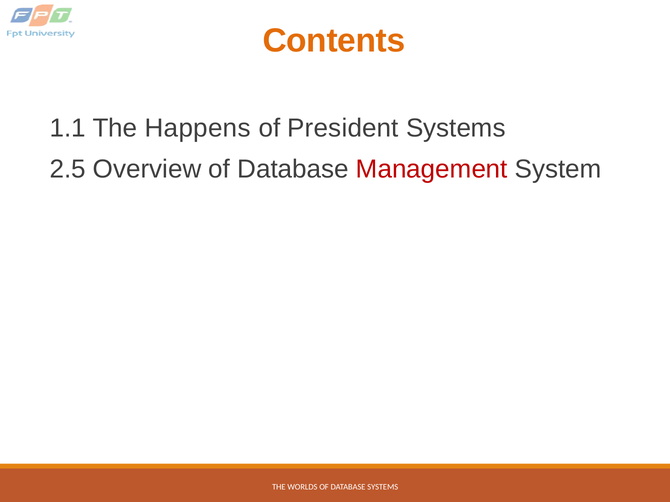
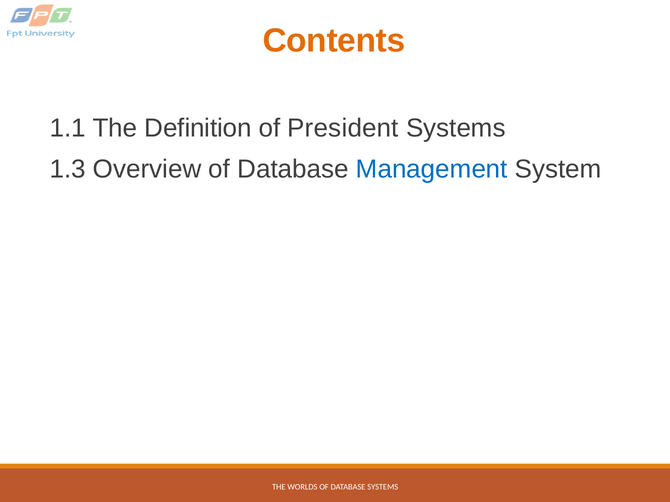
Happens: Happens -> Definition (198, 128)
2.5: 2.5 -> 1.3 (68, 170)
Management colour: red -> blue (432, 170)
